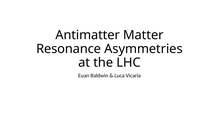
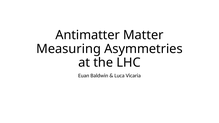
Resonance: Resonance -> Measuring (69, 49)
